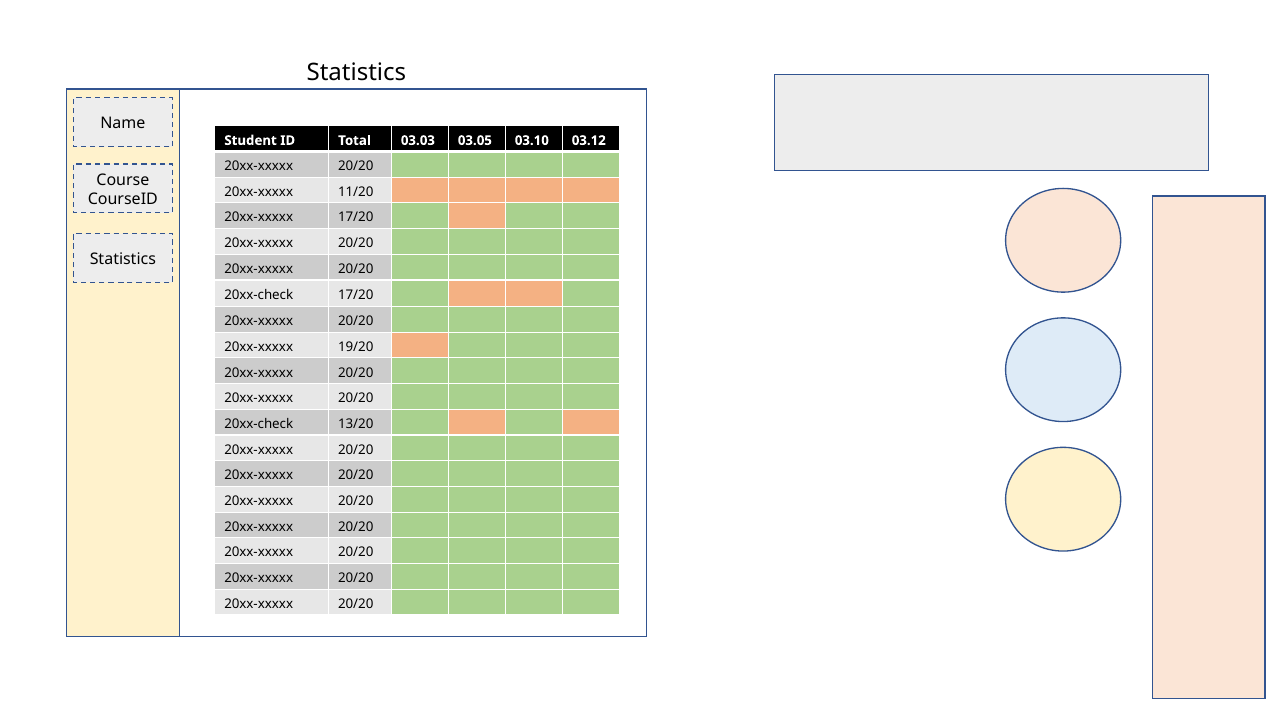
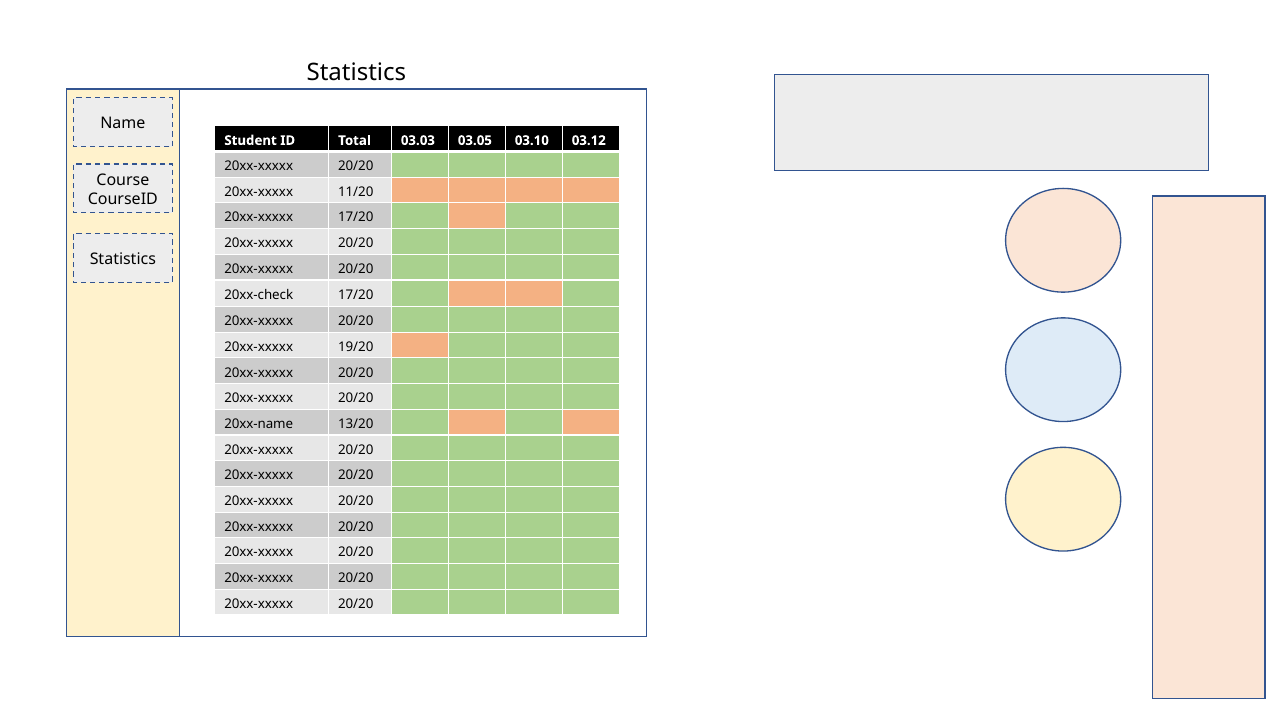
20xx-check: 20xx-check -> 20xx-name (259, 424)
